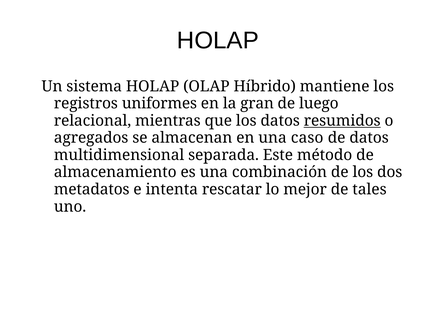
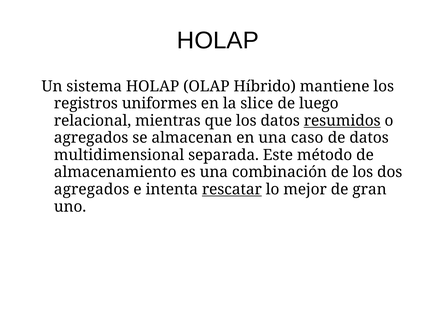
gran: gran -> slice (257, 104)
metadatos: metadatos -> agregados (92, 189)
rescatar underline: none -> present (232, 189)
tales: tales -> gran (370, 189)
